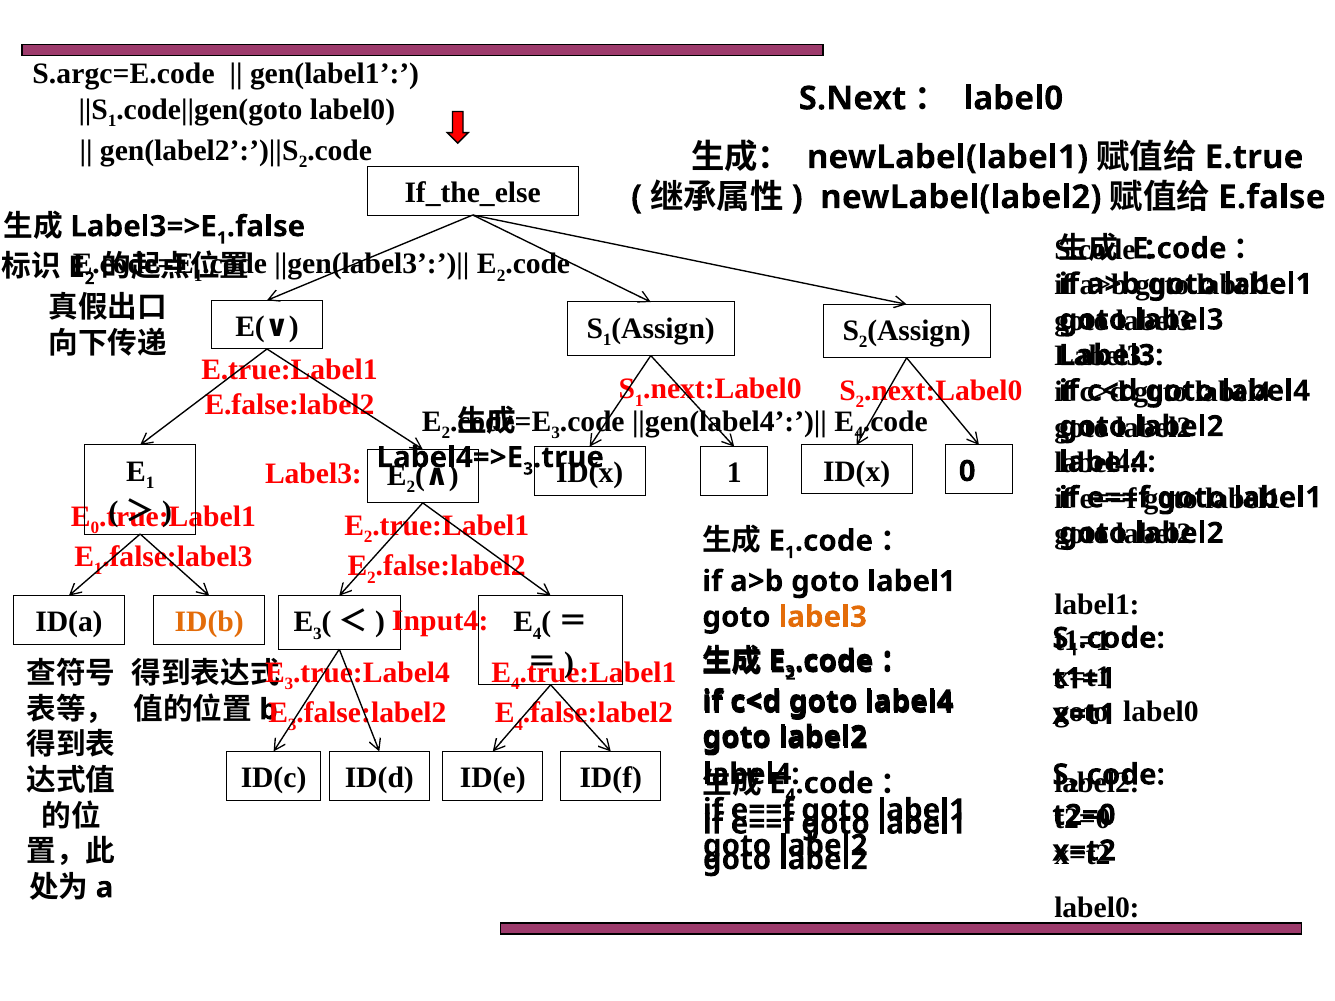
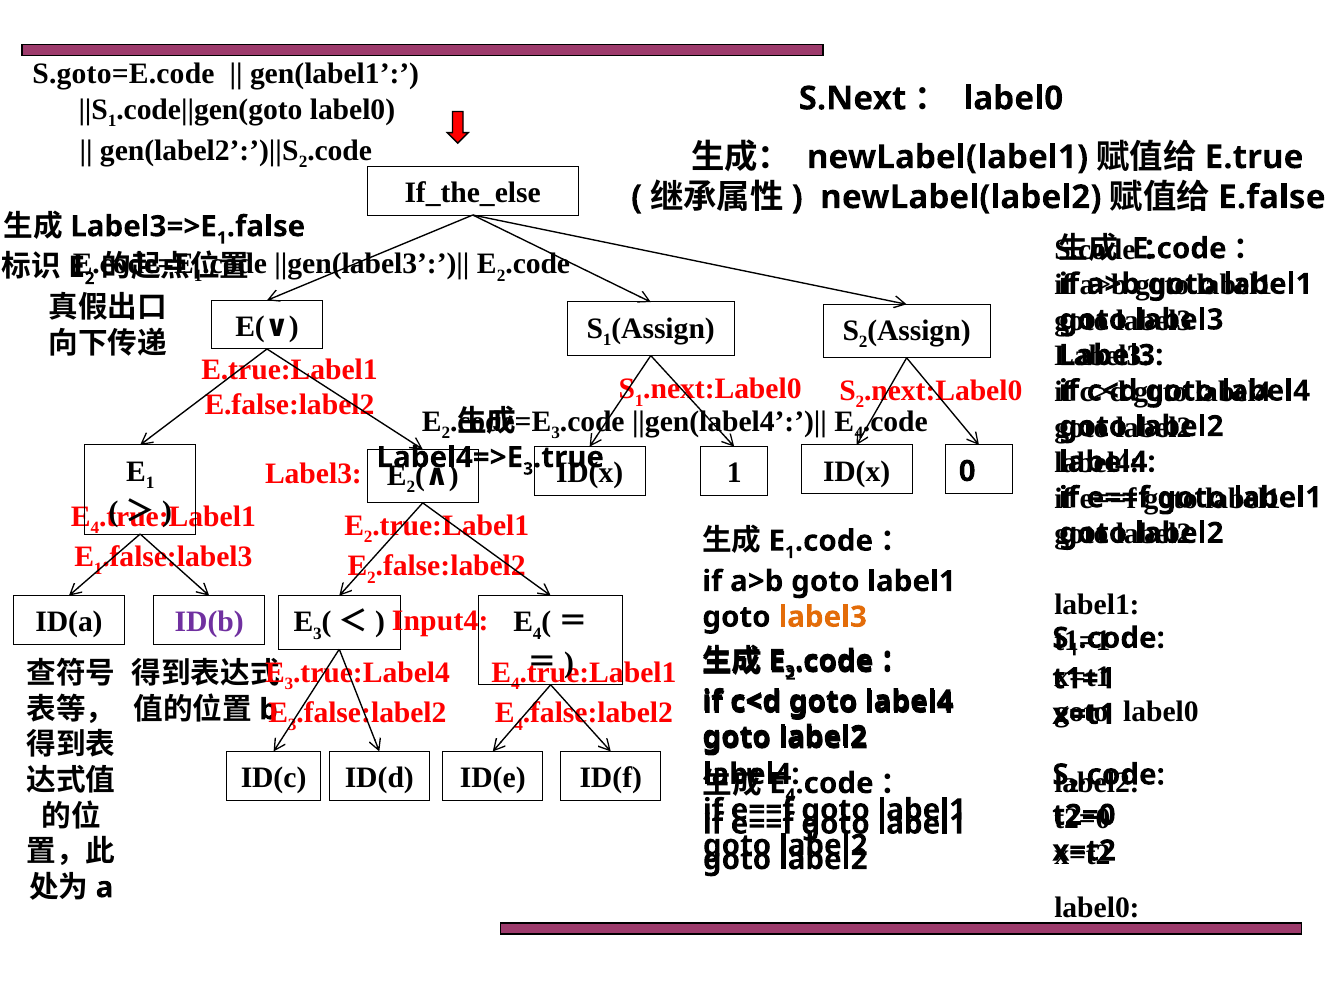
S.argc=E.code: S.argc=E.code -> S.goto=E.code (123, 74)
0: 0 -> 4 (95, 528)
ID(b colour: orange -> purple (209, 622)
